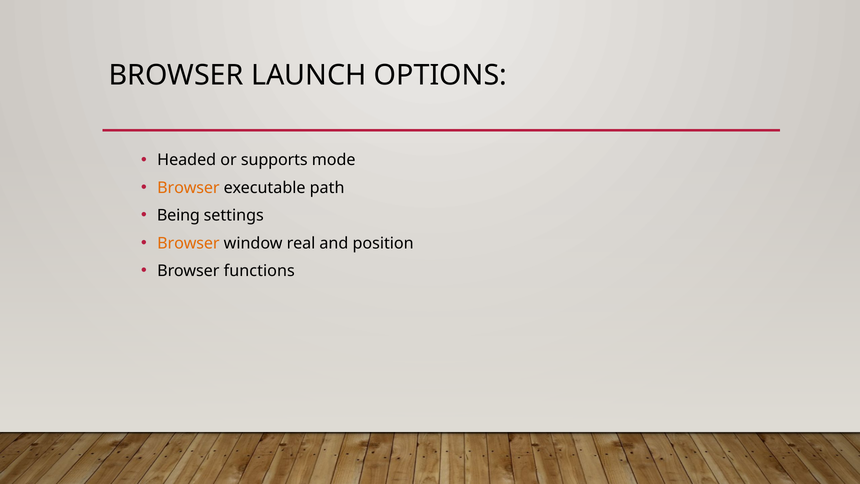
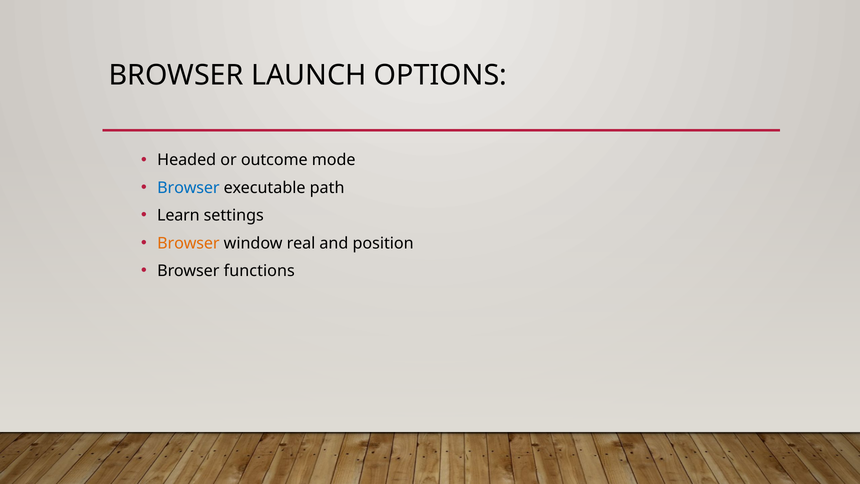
supports: supports -> outcome (274, 160)
Browser colour: orange -> blue (188, 188)
Being: Being -> Learn (178, 215)
